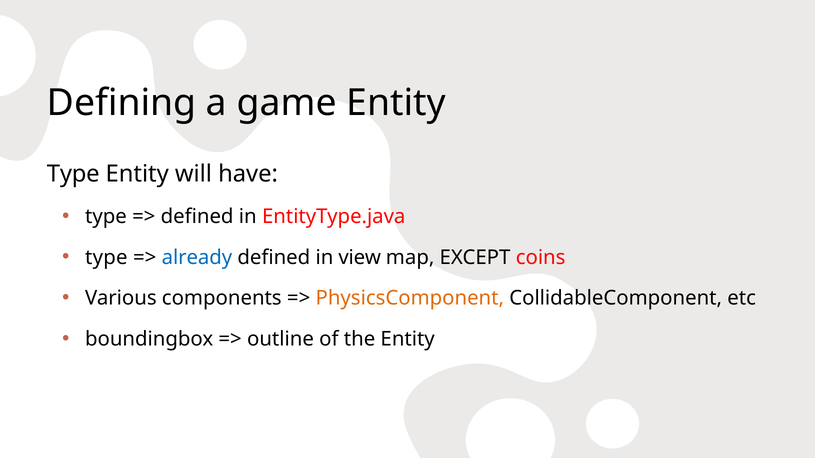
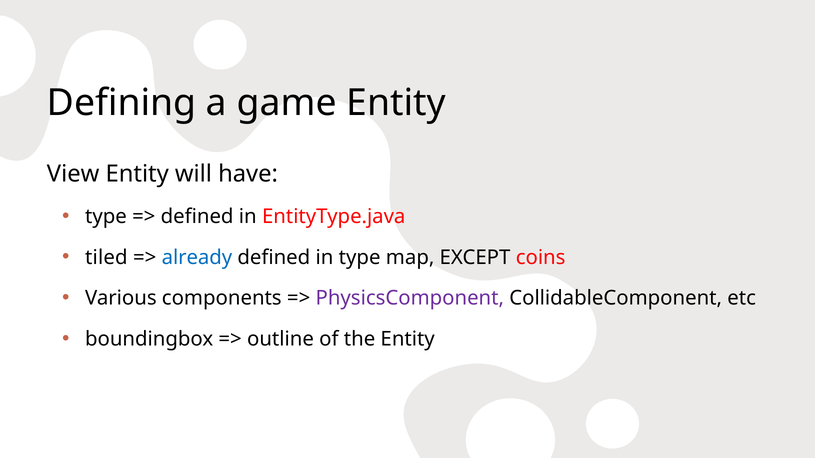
Type: Type -> View (73, 174)
type: type -> tiled (106, 258)
in view: view -> type (360, 258)
PhysicsComponent colour: orange -> purple (410, 298)
